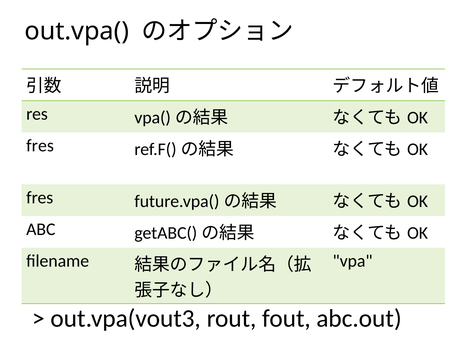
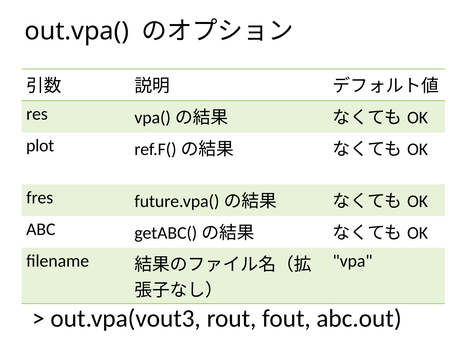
fres: fres -> plot (40, 146)
